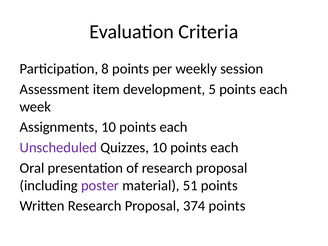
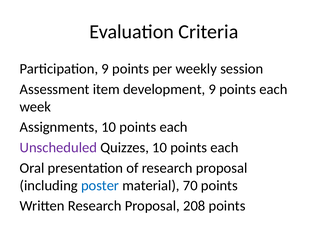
Participation 8: 8 -> 9 (105, 69)
development 5: 5 -> 9 (212, 89)
poster colour: purple -> blue (100, 185)
51: 51 -> 70 (190, 185)
374: 374 -> 208 (194, 206)
